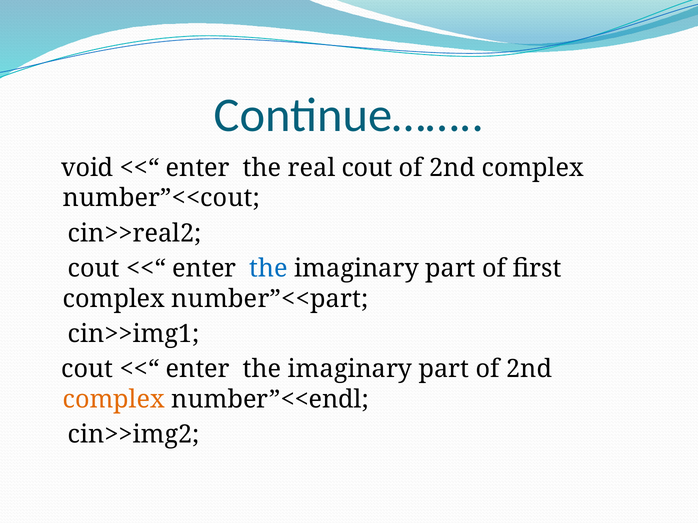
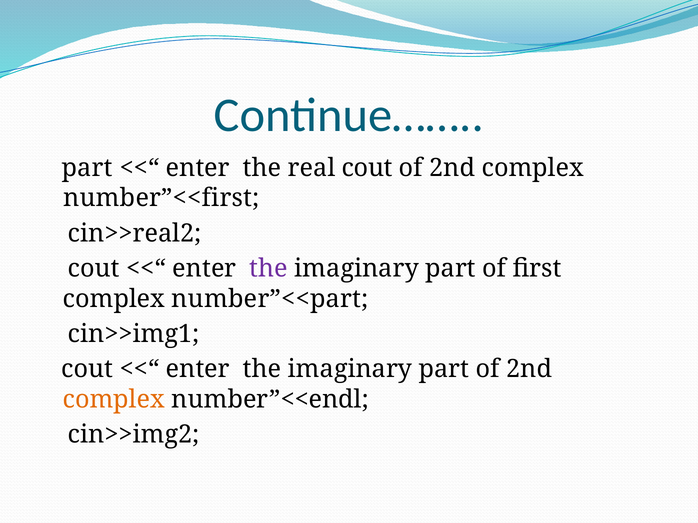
void: void -> part (87, 168)
number”<<cout: number”<<cout -> number”<<first (161, 198)
the colour: blue -> purple (269, 269)
